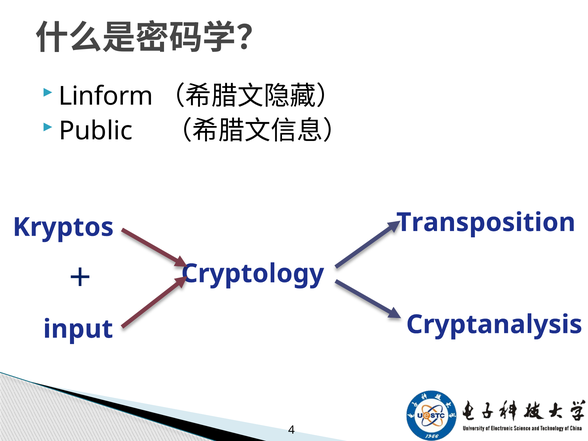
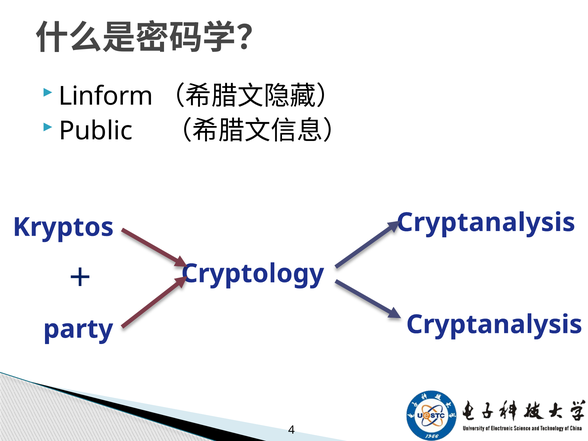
Transposition: Transposition -> Cryptanalysis (486, 222)
input: input -> party (78, 329)
